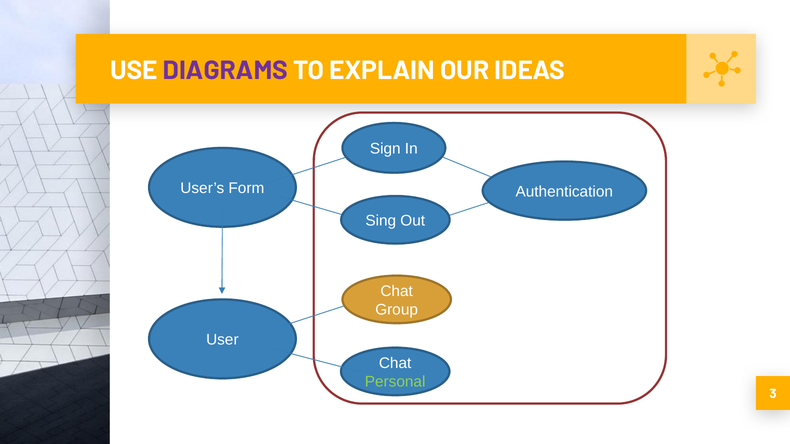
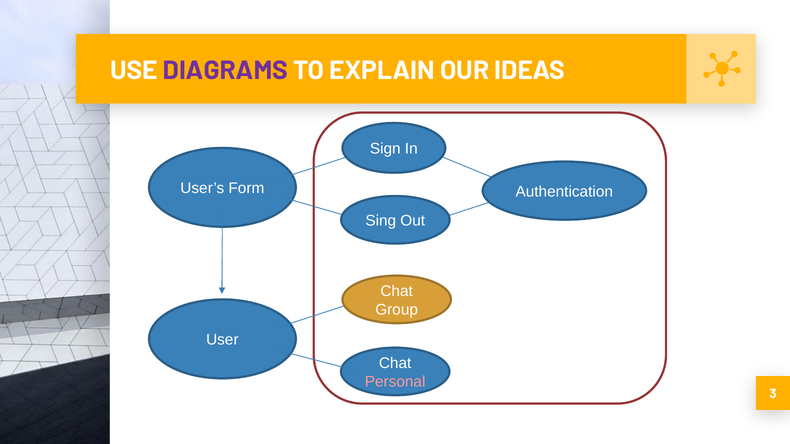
Personal colour: light green -> pink (395, 382)
